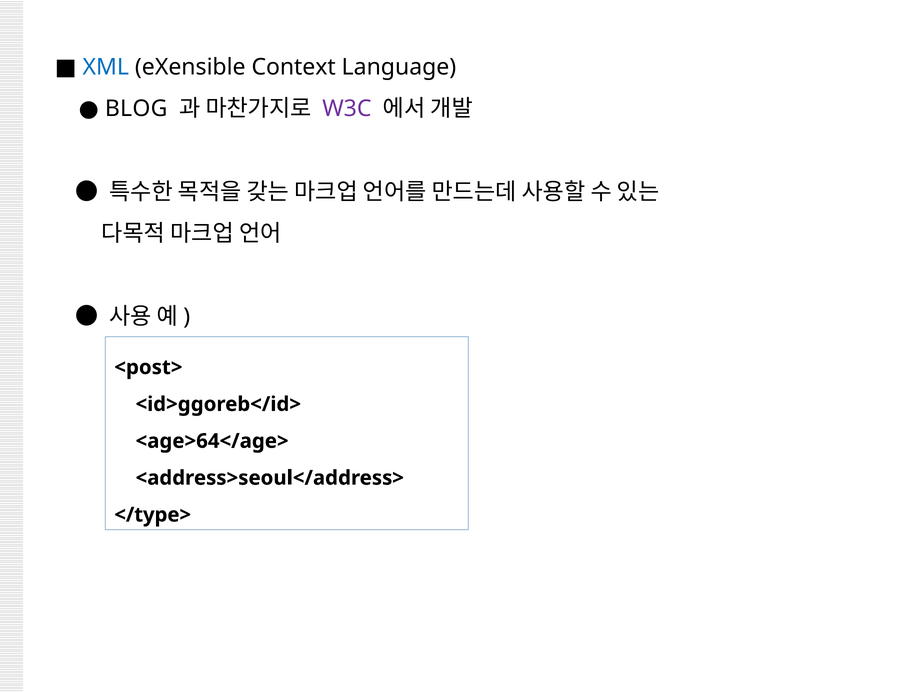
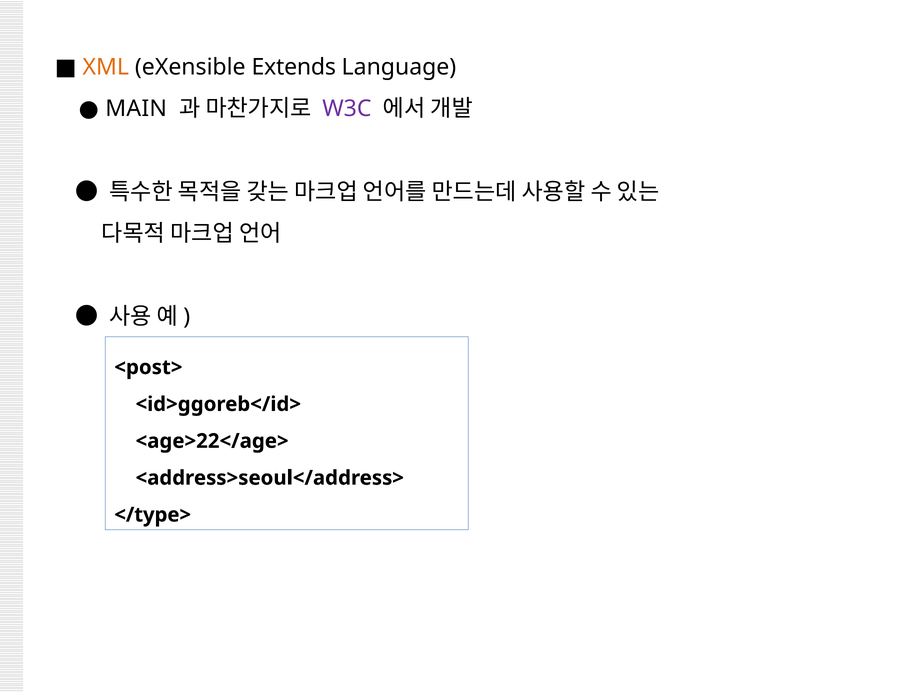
XML colour: blue -> orange (106, 67)
Context: Context -> Extends (294, 67)
BLOG: BLOG -> MAIN (136, 109)
<age>64</age>: <age>64</age> -> <age>22</age> (212, 441)
